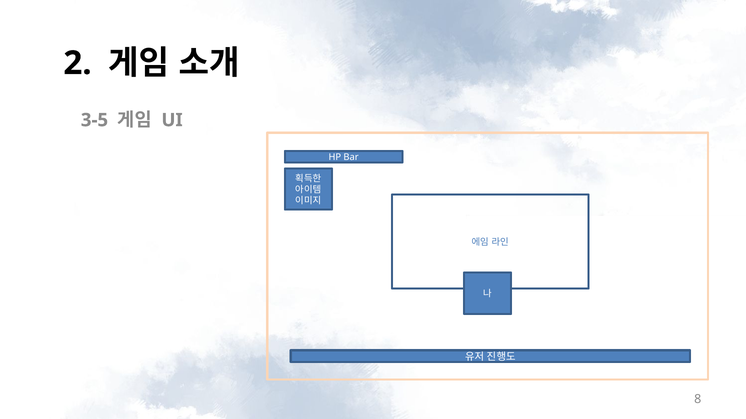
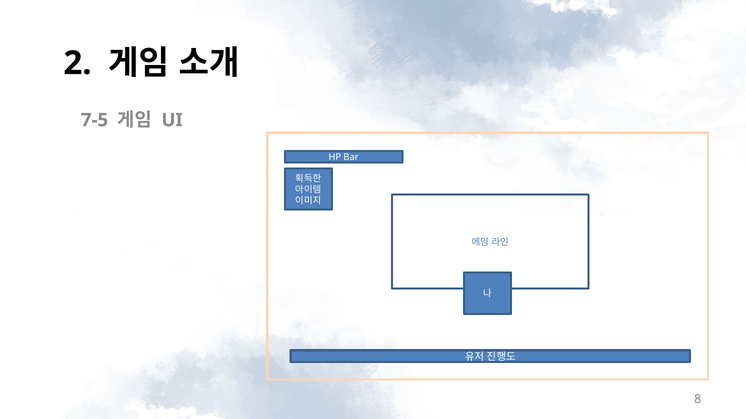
3-5: 3-5 -> 7-5 (94, 120)
